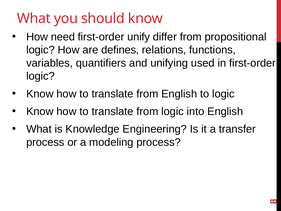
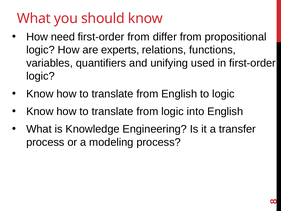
first-order unify: unify -> from (139, 37)
defines: defines -> experts (120, 50)
